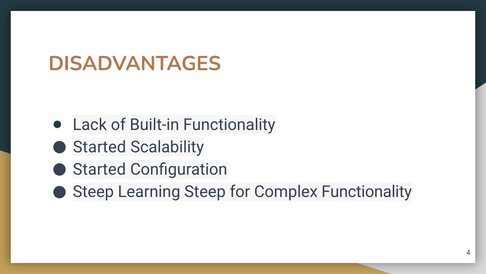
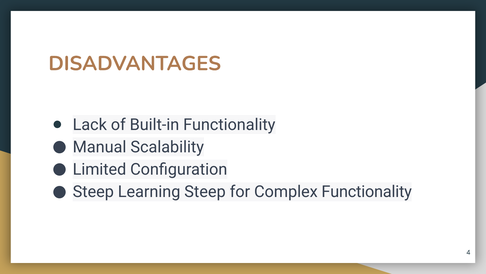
Started: Started -> Manual (100, 147)
Started: Started -> Limited (99, 169)
